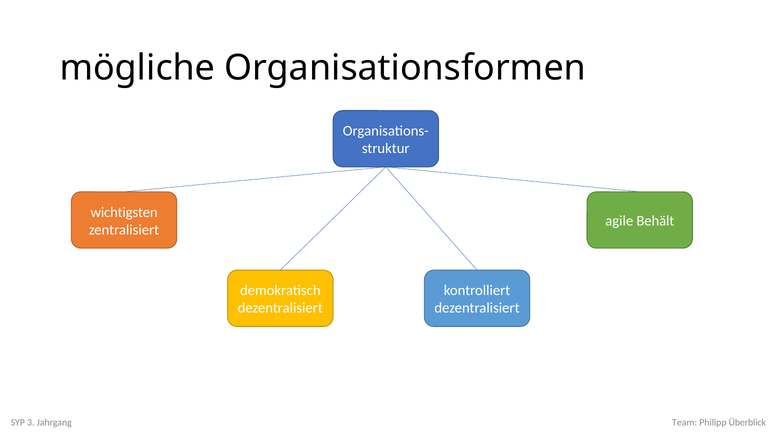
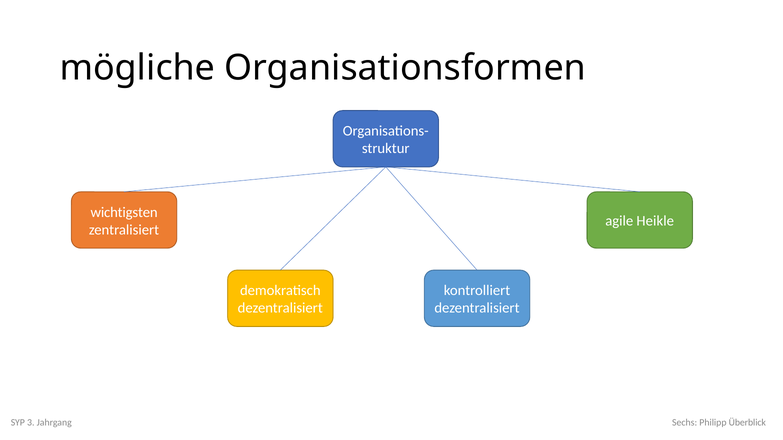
Behält: Behält -> Heikle (655, 221)
Team: Team -> Sechs (685, 423)
